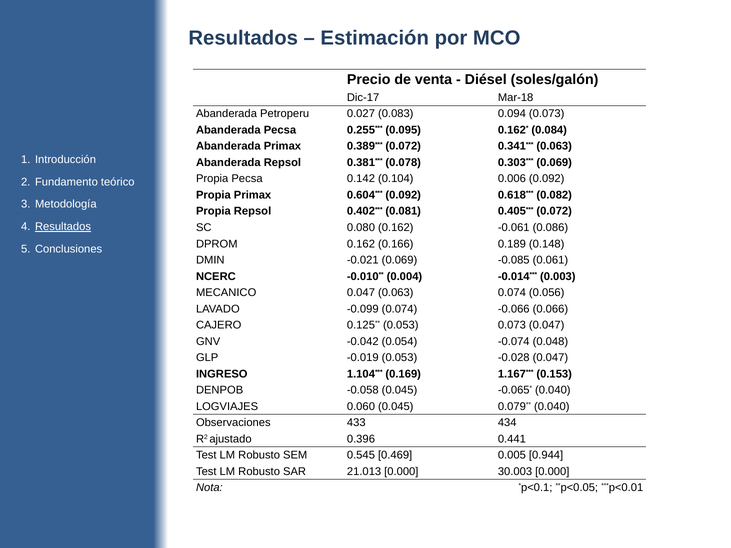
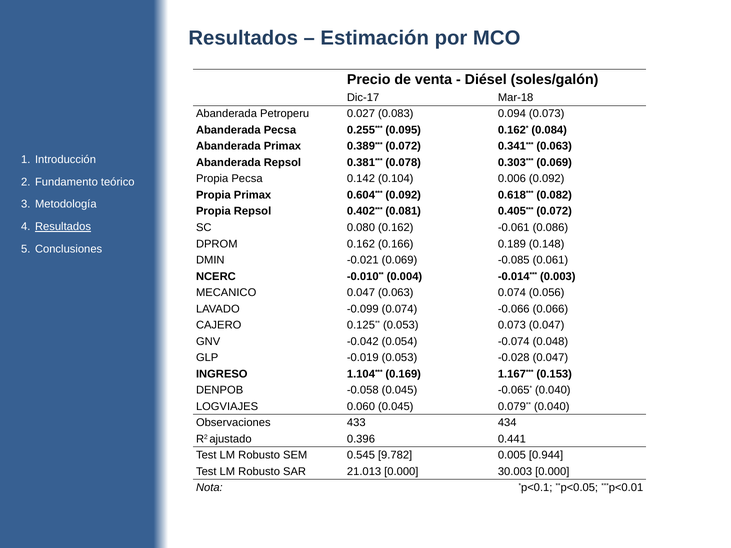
0.469: 0.469 -> 9.782 (395, 455)
